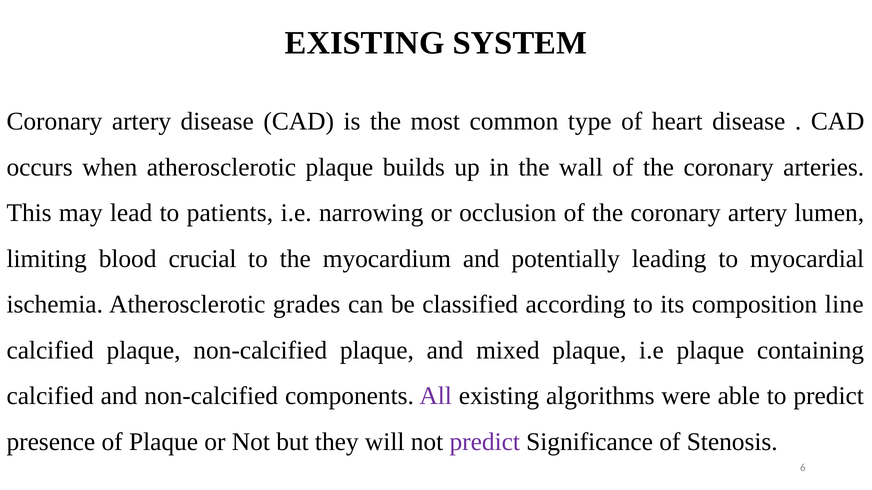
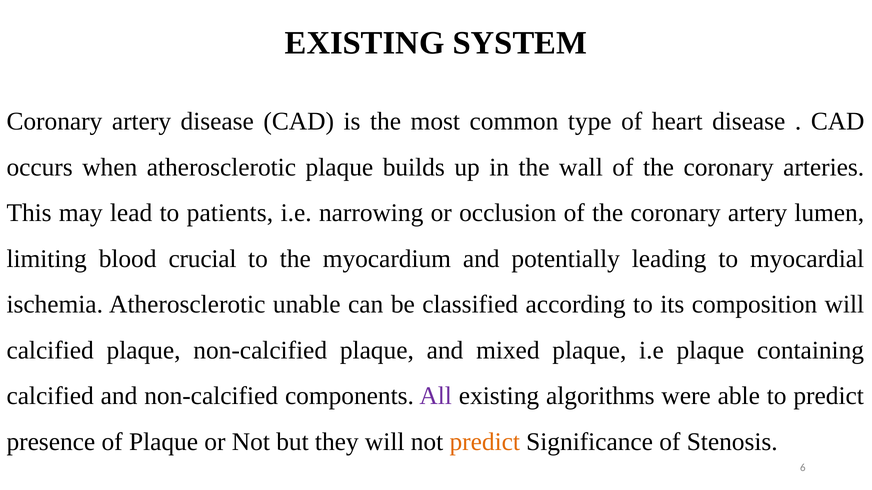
grades: grades -> unable (307, 305)
composition line: line -> will (844, 305)
predict colour: purple -> orange (485, 442)
